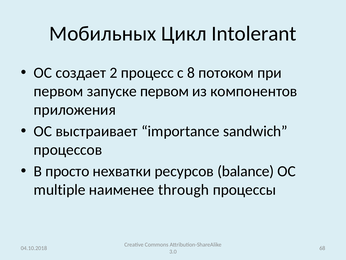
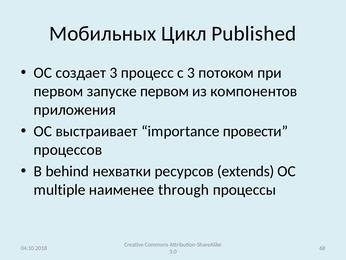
Intolerant: Intolerant -> Published (254, 33)
создает 2: 2 -> 3 (113, 73)
с 8: 8 -> 3 (191, 73)
sandwich: sandwich -> провести (255, 131)
просто: просто -> behind (67, 171)
balance: balance -> extends (246, 171)
